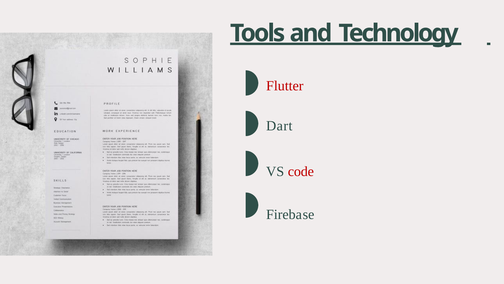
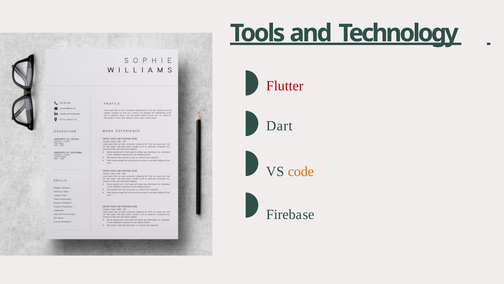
code colour: red -> orange (301, 171)
